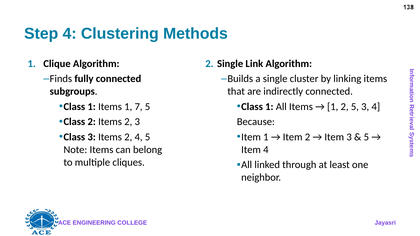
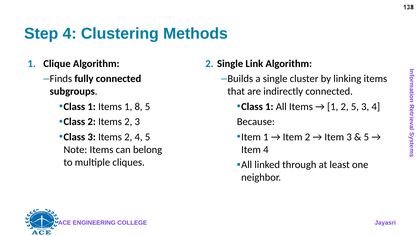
7: 7 -> 8 (139, 107)
